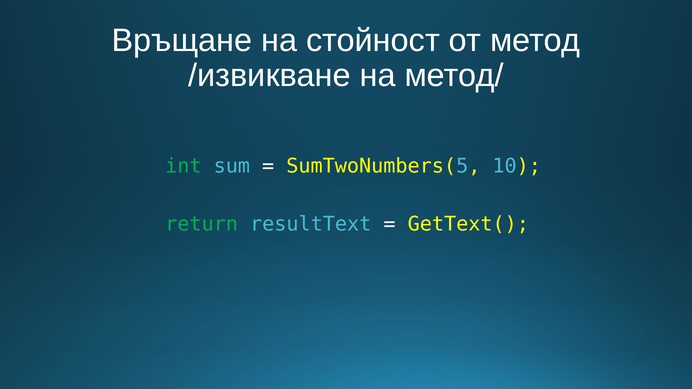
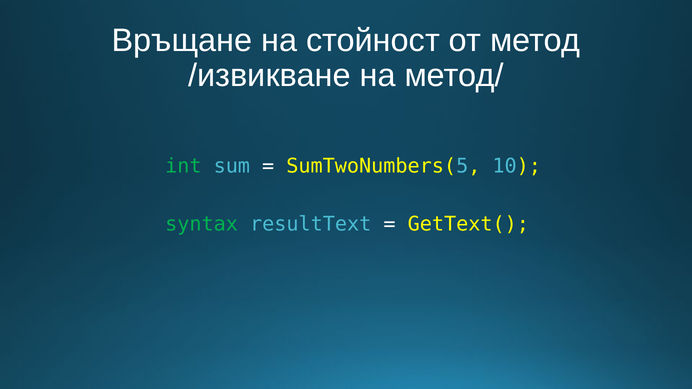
return: return -> syntax (202, 224)
